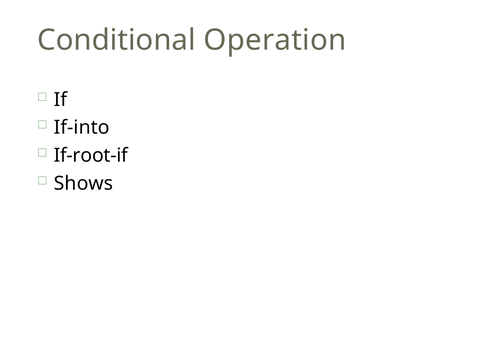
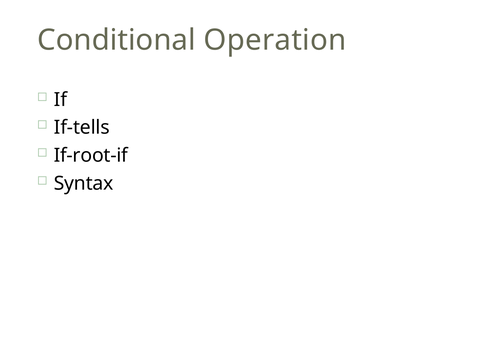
If-into: If-into -> If-tells (82, 128)
Shows: Shows -> Syntax (84, 184)
